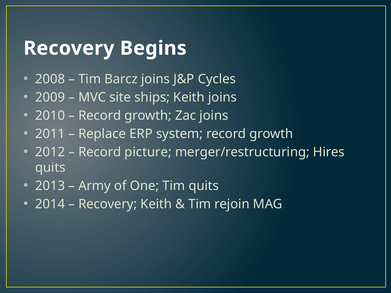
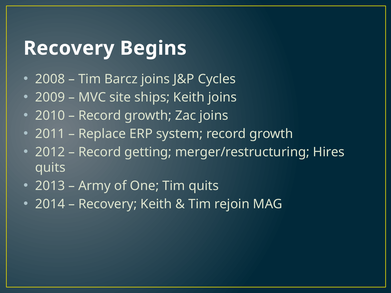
picture: picture -> getting (148, 152)
